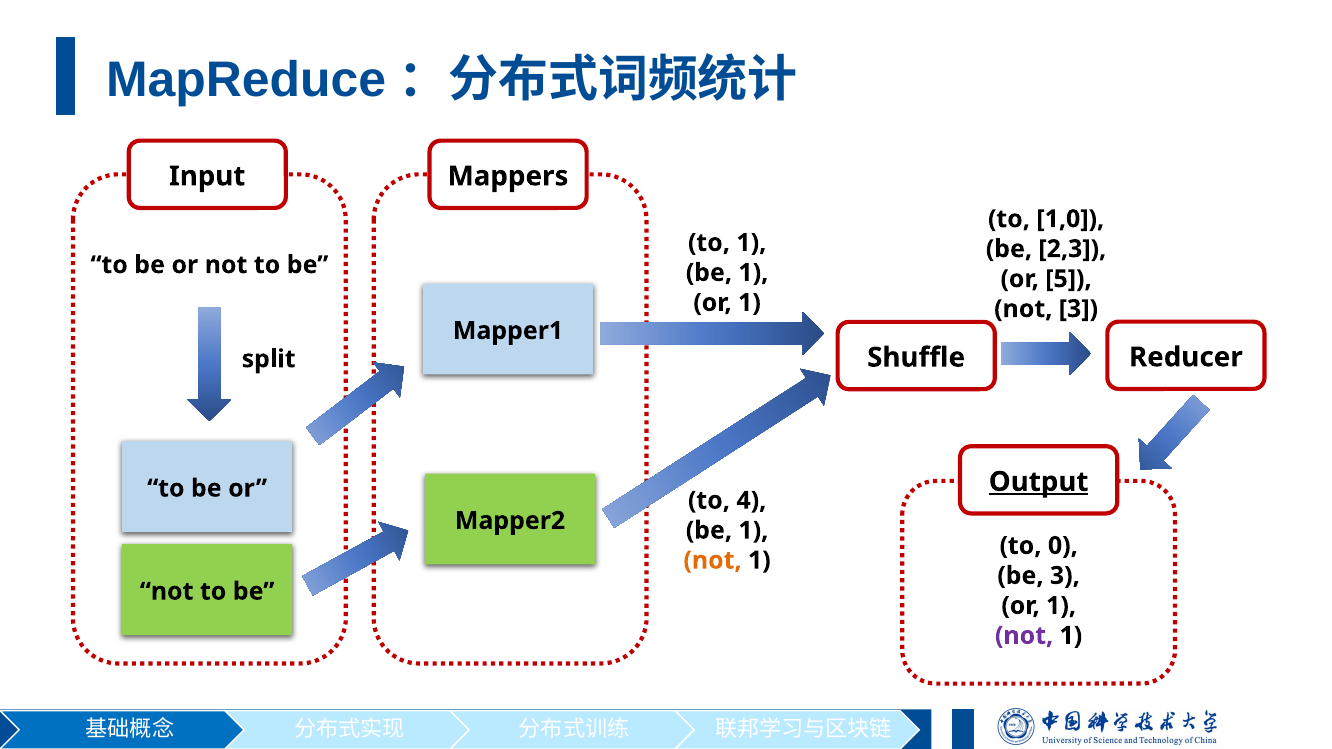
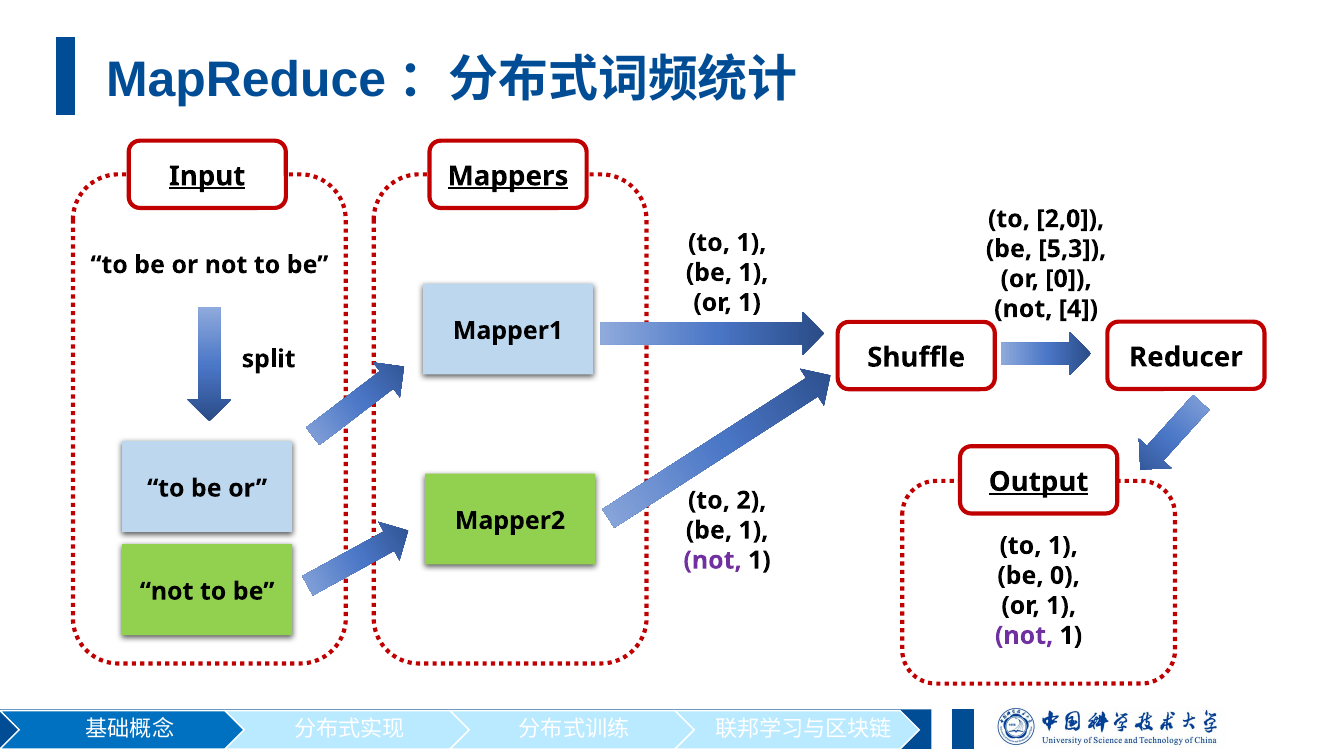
Input underline: none -> present (207, 176)
Mappers underline: none -> present (508, 176)
1,0: 1,0 -> 2,0 (1070, 219)
2,3: 2,3 -> 5,3 (1072, 249)
or 5: 5 -> 0 (1068, 279)
not 3: 3 -> 4 (1078, 309)
4: 4 -> 2 (751, 501)
0: 0 -> 1 (1063, 546)
not colour: orange -> purple (713, 561)
be 3: 3 -> 0 (1065, 576)
